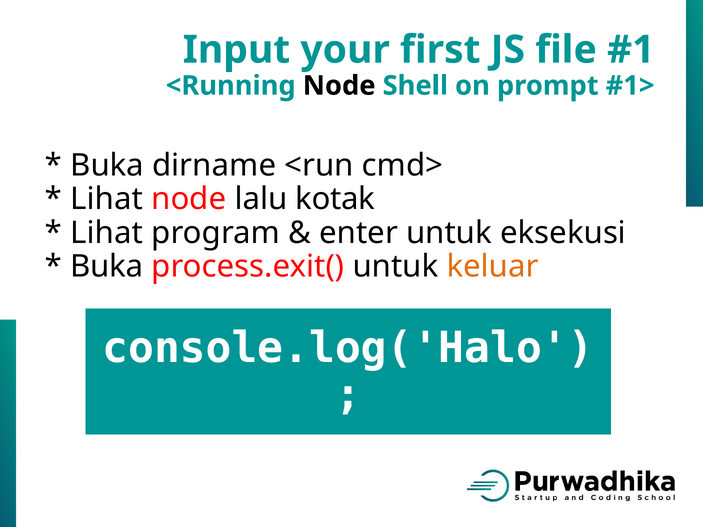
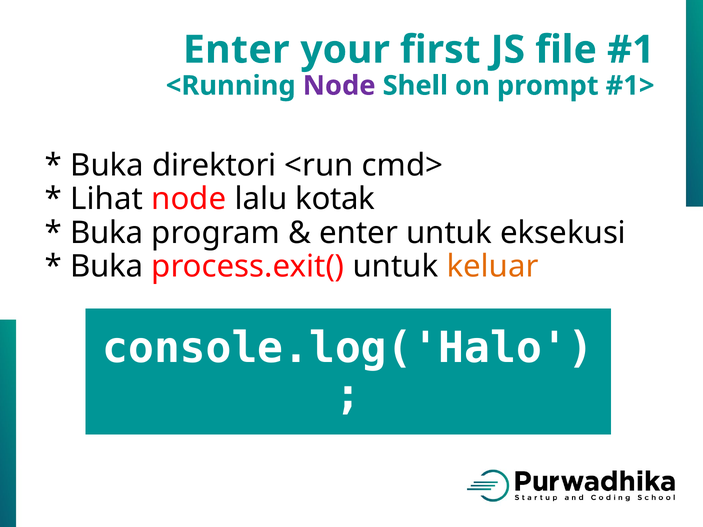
Input: Input -> Enter (236, 50)
Node colour: black -> purple (339, 86)
dirname: dirname -> direktori (214, 165)
Lihat: Lihat -> Buka (107, 233)
